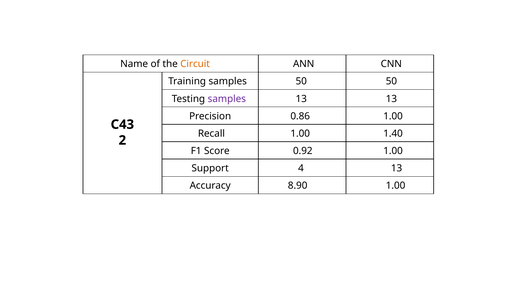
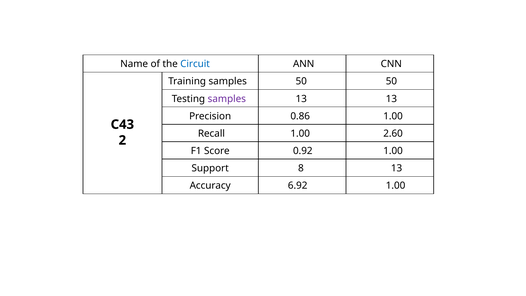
Circuit colour: orange -> blue (195, 64)
1.40: 1.40 -> 2.60 (393, 133)
4: 4 -> 8 (301, 168)
8.90: 8.90 -> 6.92 (298, 186)
